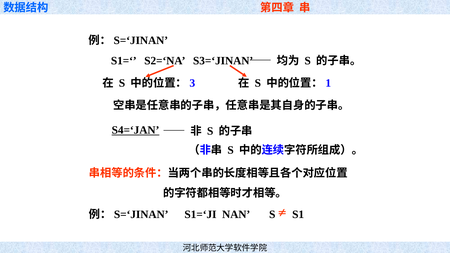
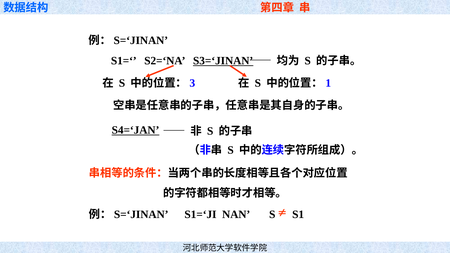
S3=‘JINAN underline: none -> present (223, 61)
